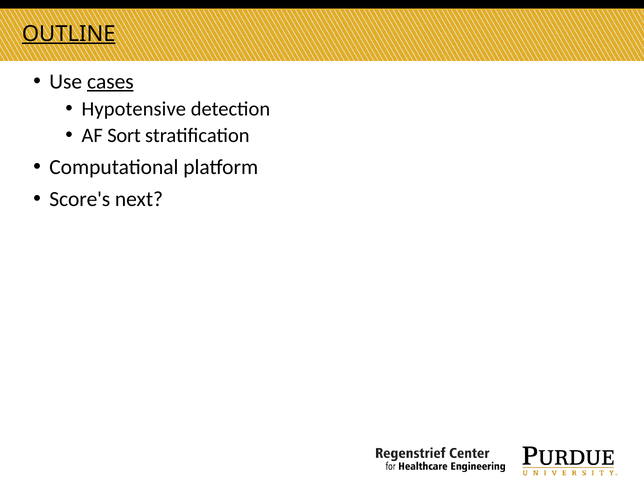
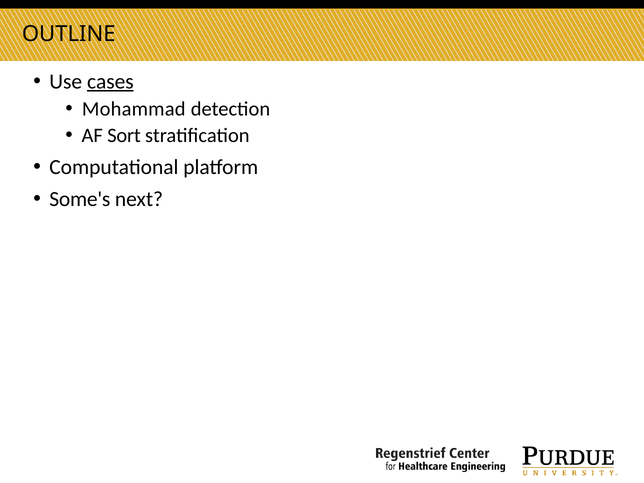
OUTLINE underline: present -> none (69, 34)
Hypotensive: Hypotensive -> Mohammad (134, 109)
Score's: Score's -> Some's (80, 199)
